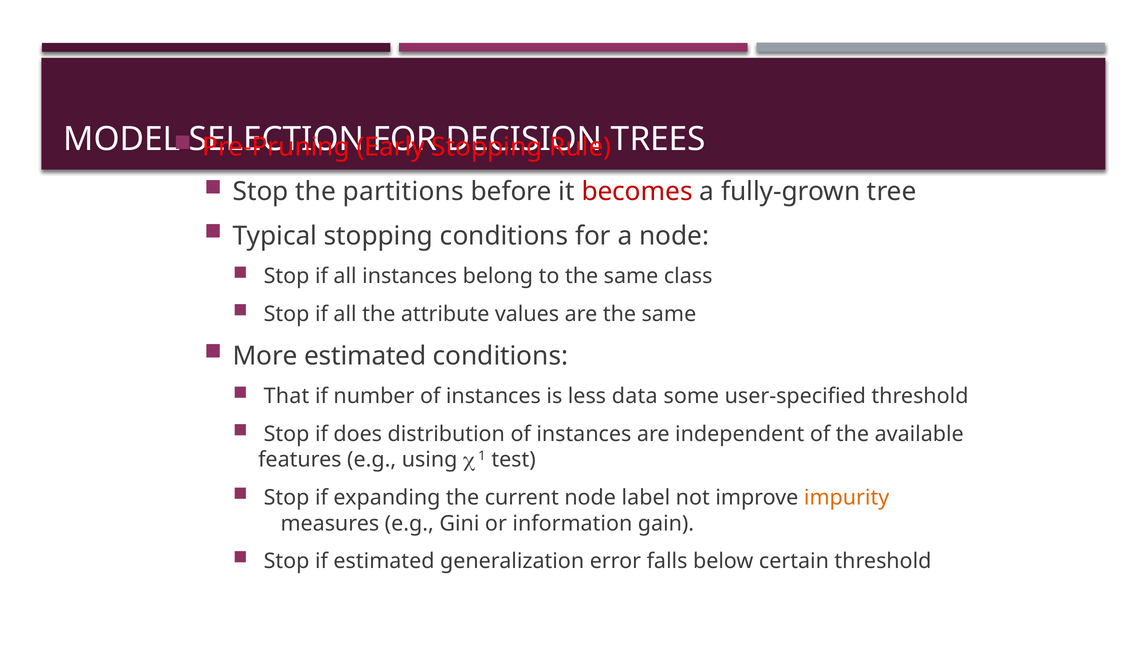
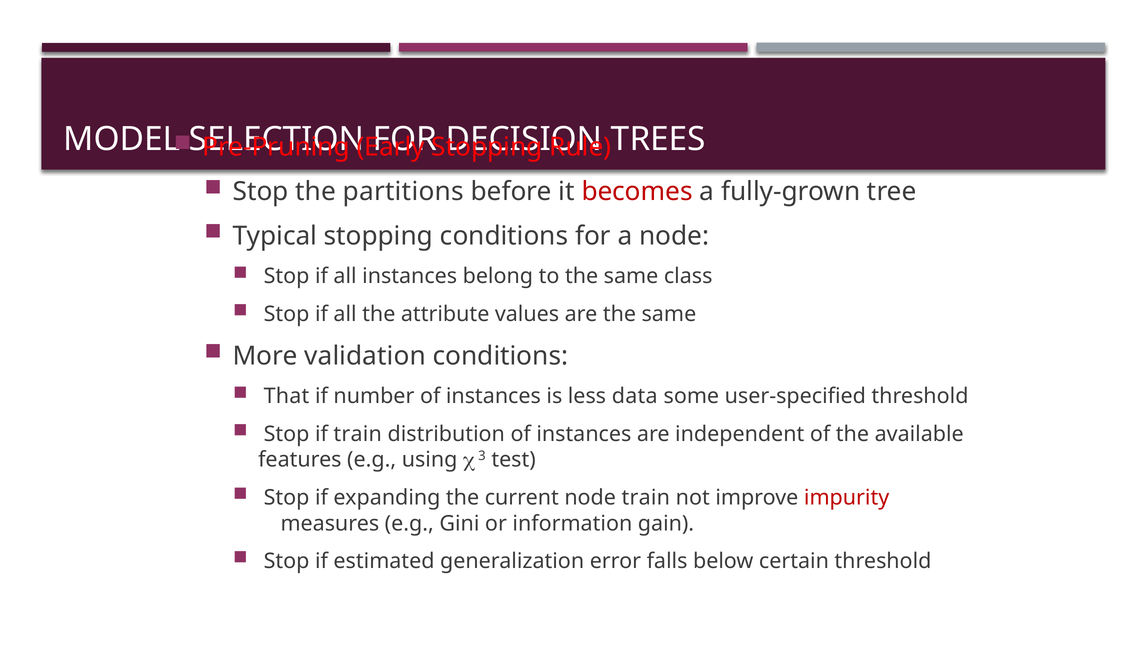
More estimated: estimated -> validation (365, 356)
if does: does -> train (358, 434)
1: 1 -> 3 (482, 456)
node label: label -> train (646, 498)
impurity colour: orange -> red (847, 498)
